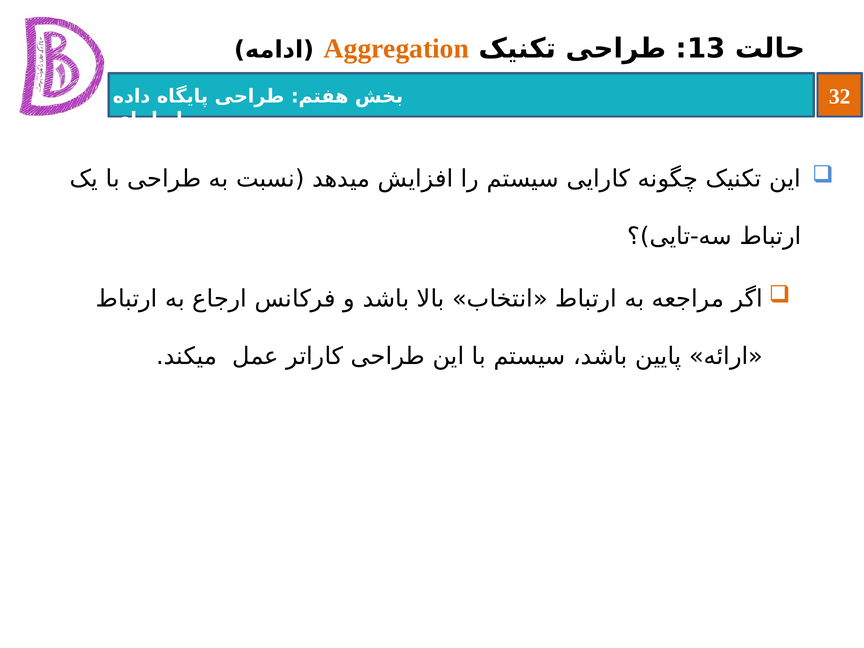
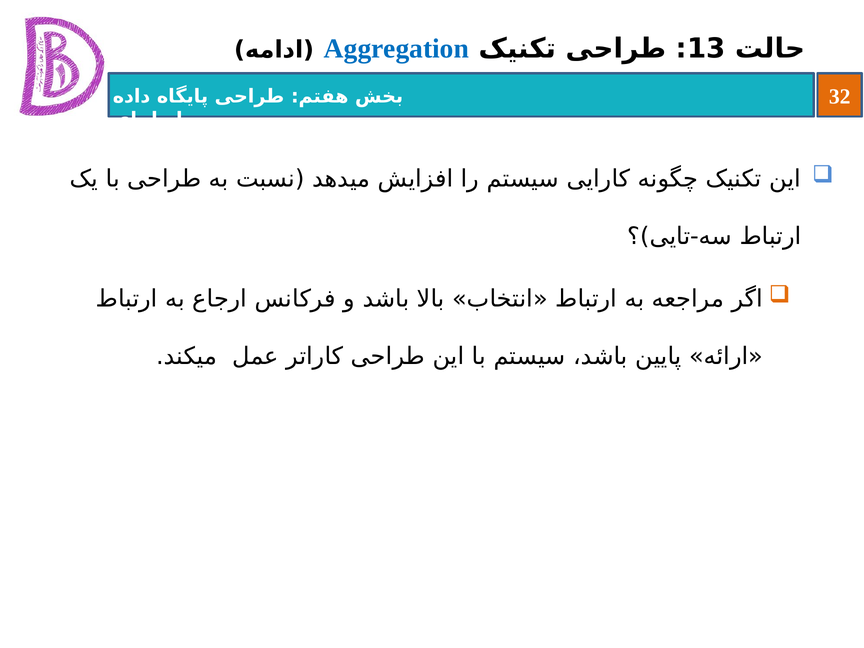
Aggregation colour: orange -> blue (396, 49)
